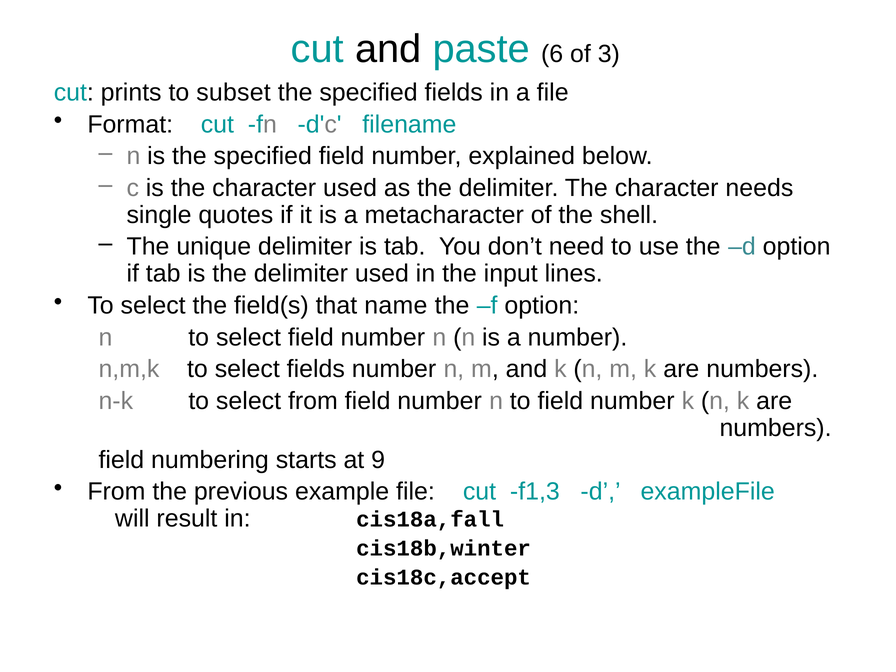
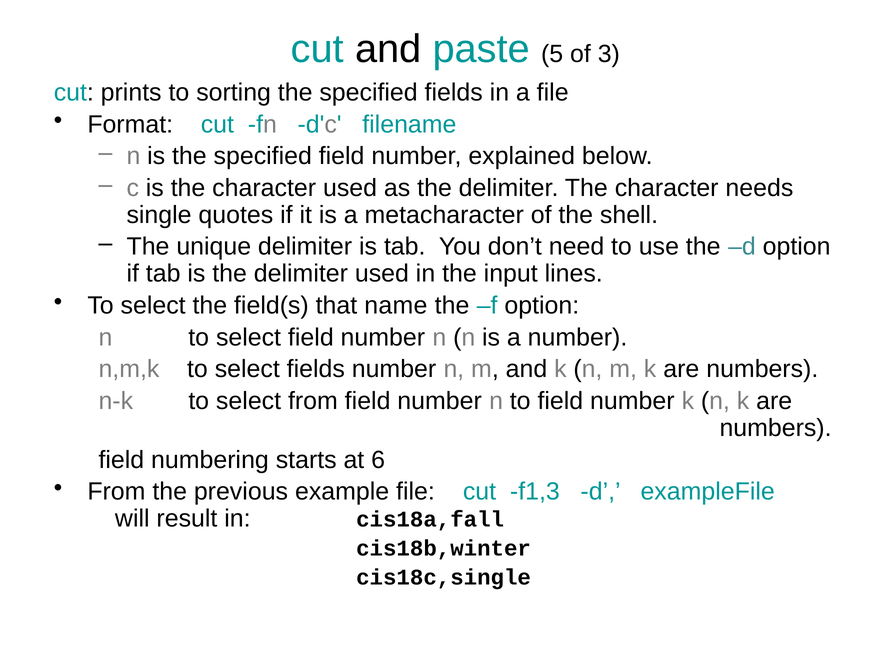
6: 6 -> 5 (552, 54)
subset: subset -> sorting (234, 92)
9: 9 -> 6 (378, 460)
cis18c,accept: cis18c,accept -> cis18c,single (444, 577)
